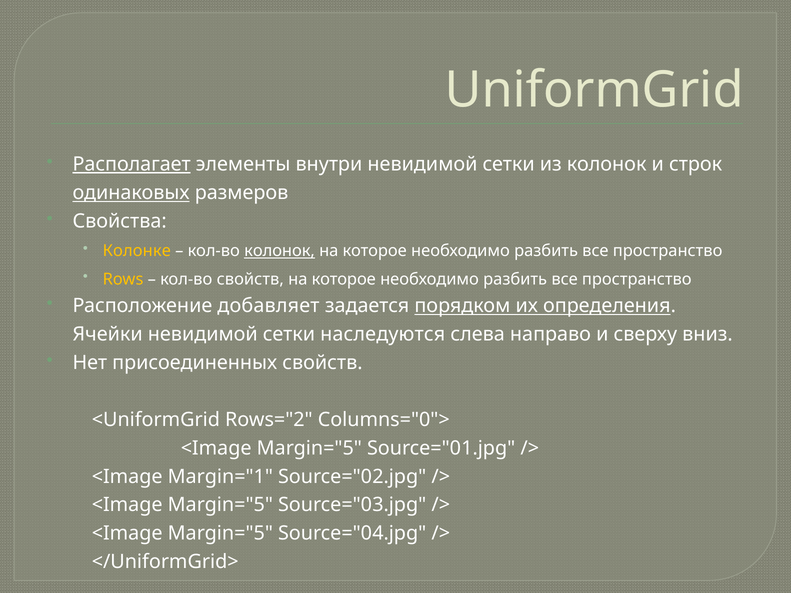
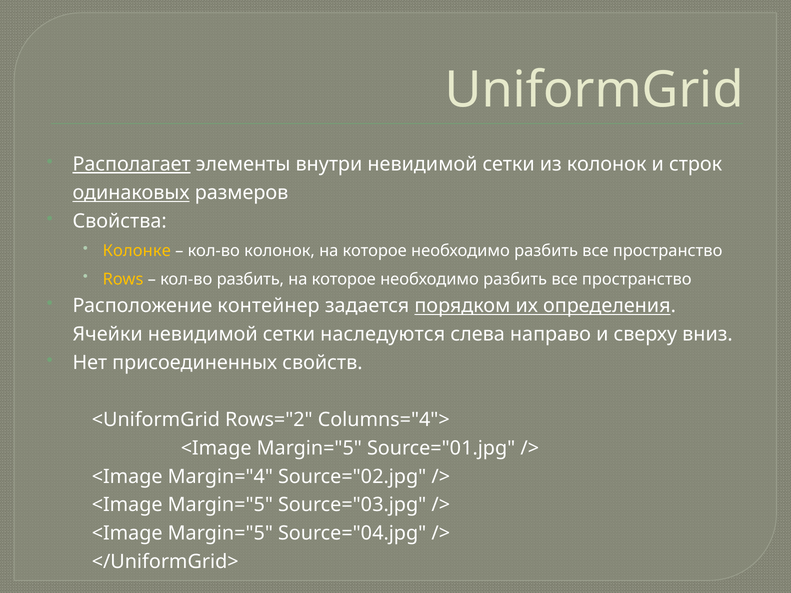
колонок underline: present -> none (280, 251)
кол-во свойств: свойств -> разбить (250, 279)
добавляет: добавляет -> контейнер (268, 306)
Columns="0">: Columns="0"> -> Columns="4"> (384, 420)
Margin="1: Margin="1 -> Margin="4 (220, 477)
